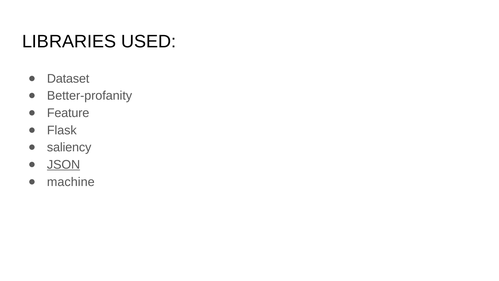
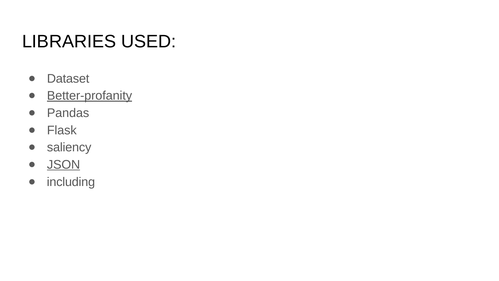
Better-profanity underline: none -> present (90, 96)
Feature: Feature -> Pandas (68, 113)
machine: machine -> including (71, 182)
